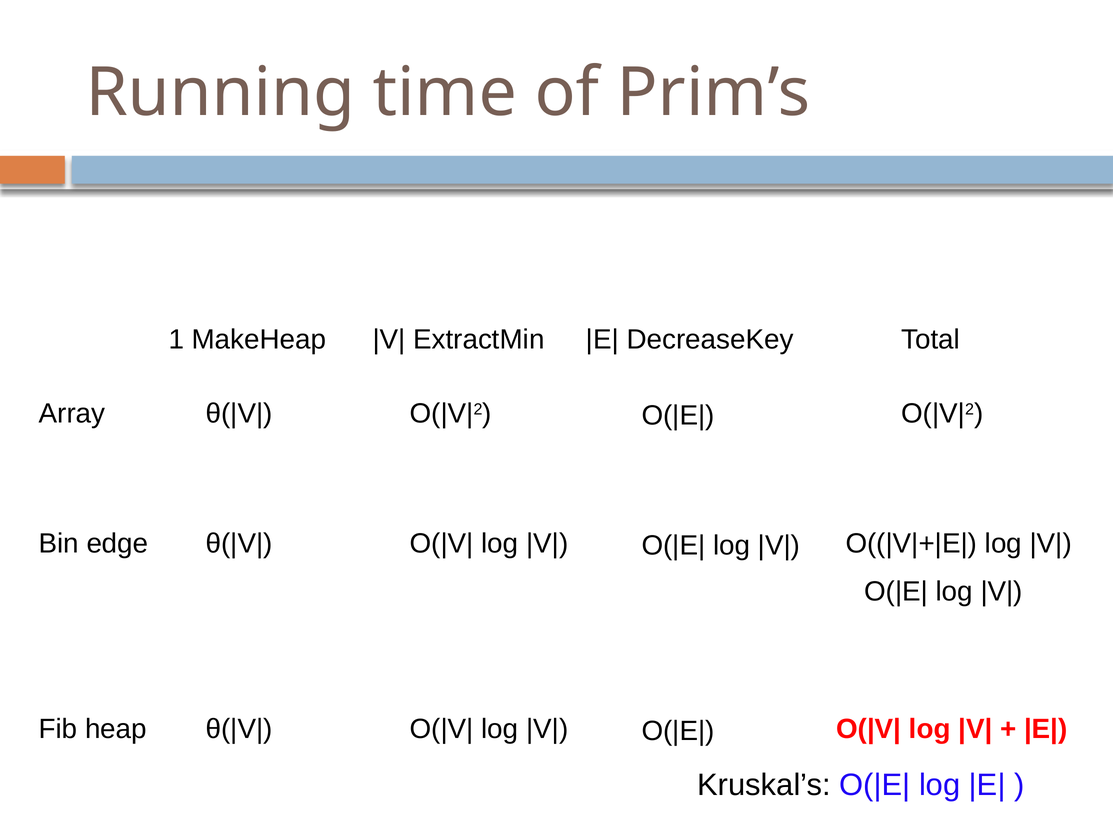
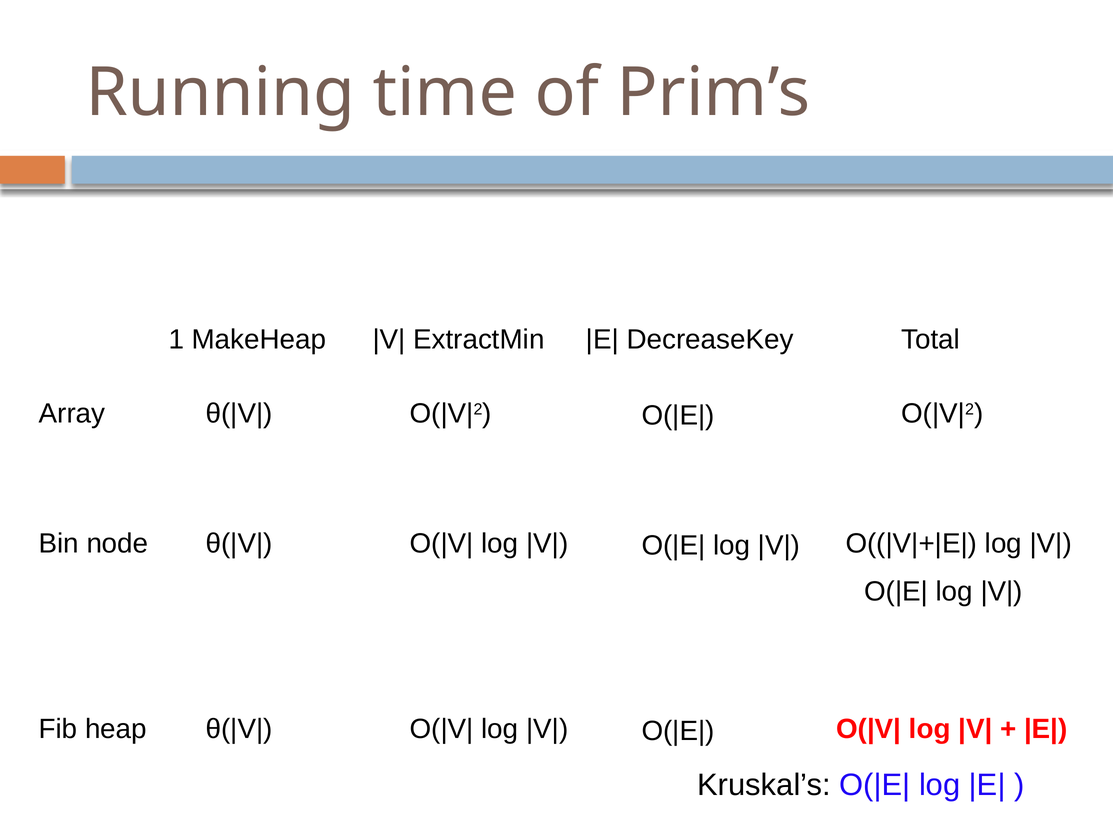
edge: edge -> node (117, 543)
